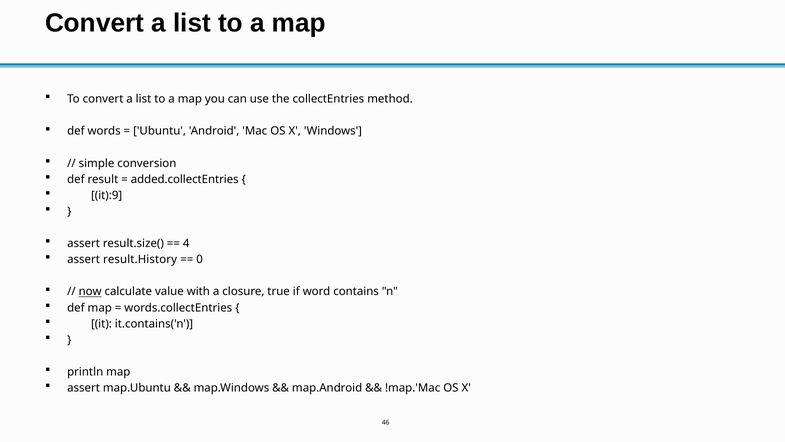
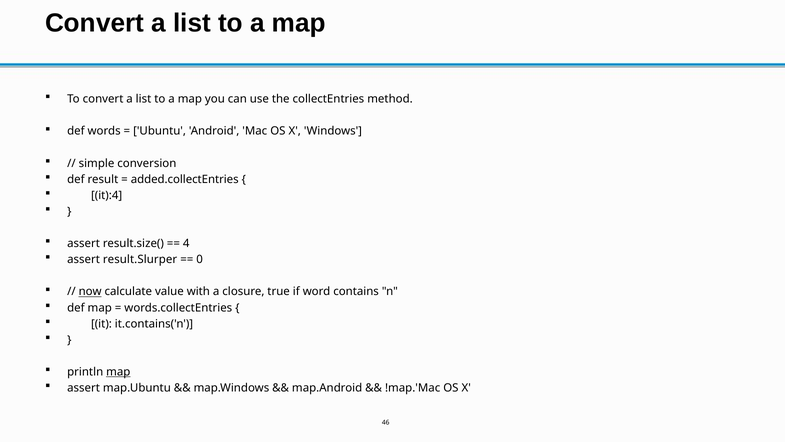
it):9: it):9 -> it):4 (107, 195)
result.History: result.History -> result.Slurper (140, 259)
map underline: none -> present (118, 372)
